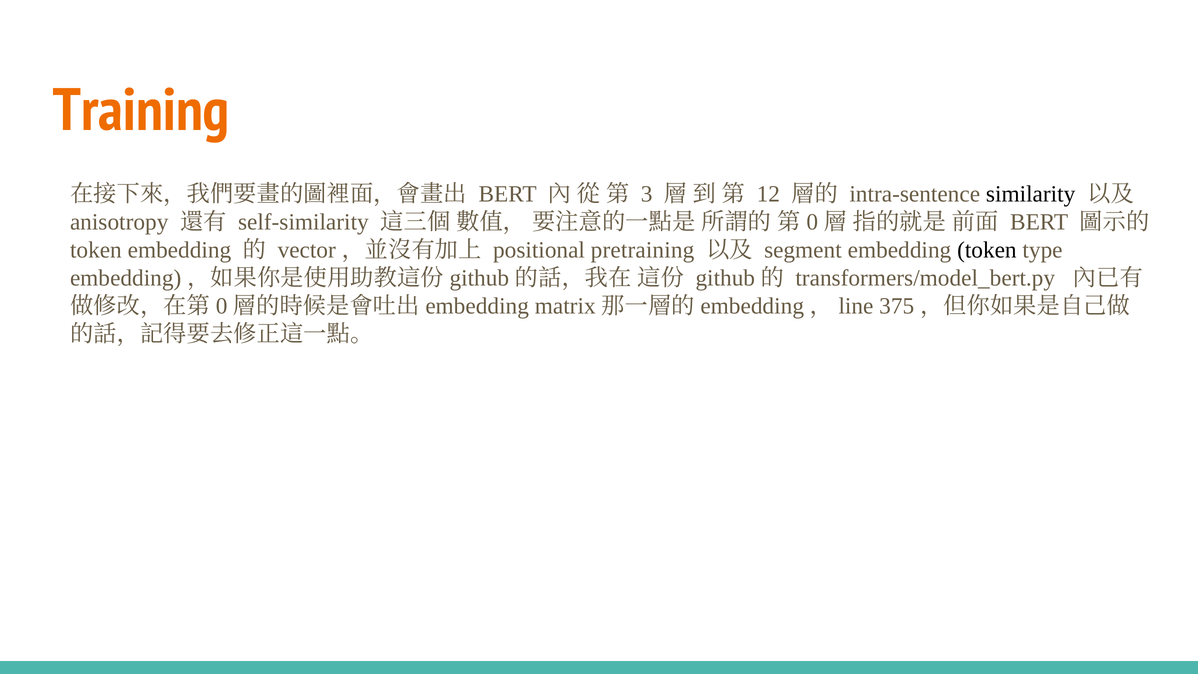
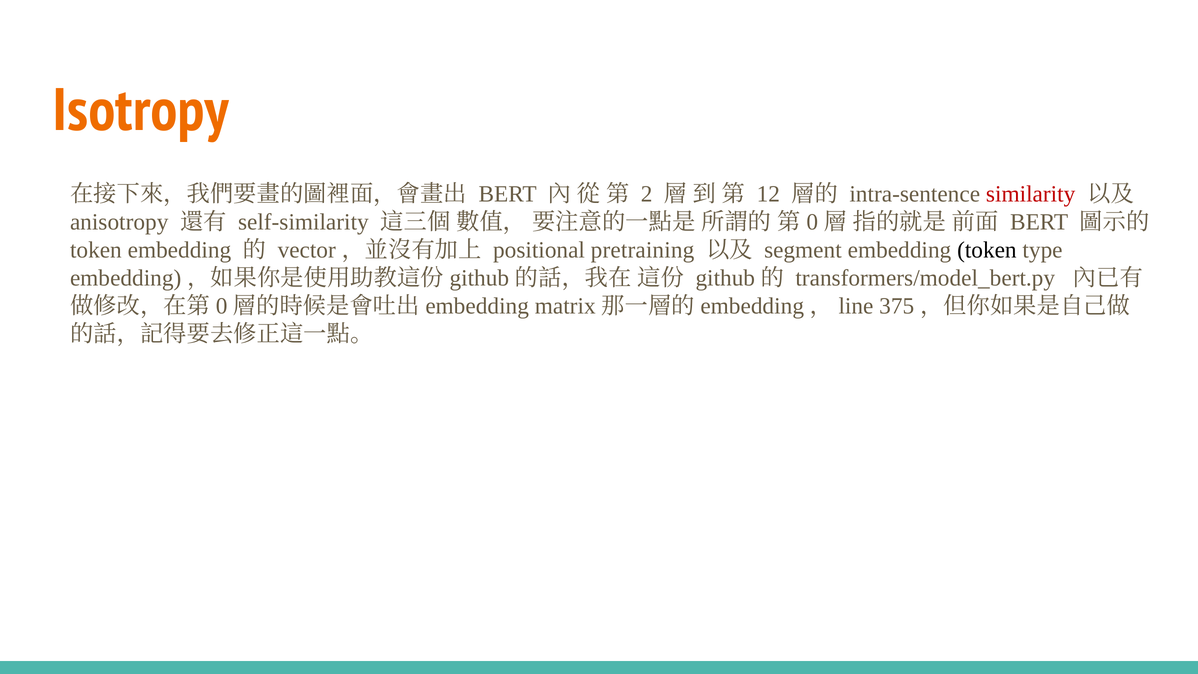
Training: Training -> Isotropy (141, 110)
3: 3 -> 2 (647, 194)
similarity colour: black -> red (1031, 194)
